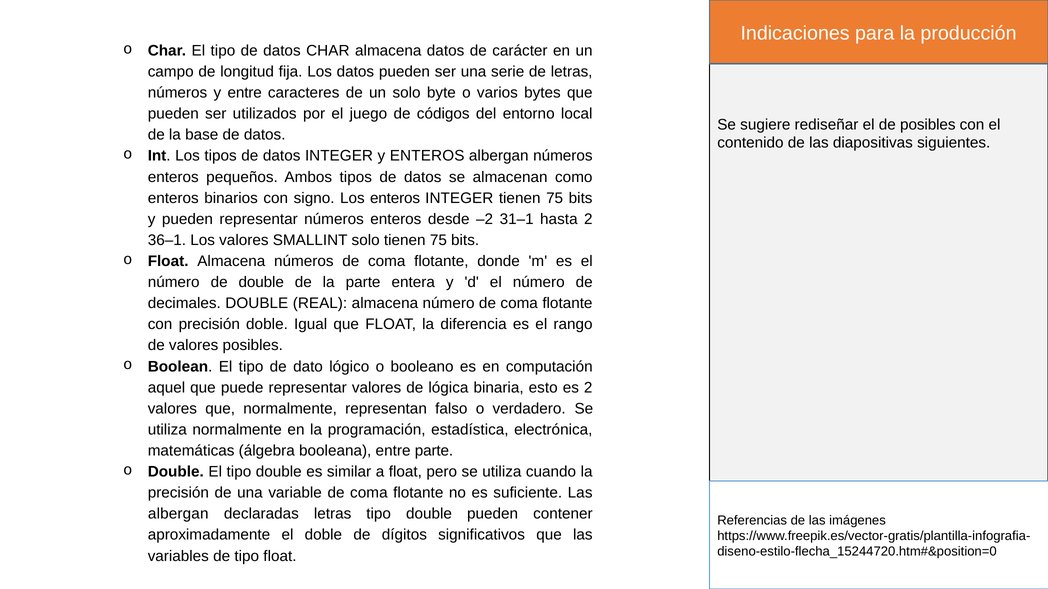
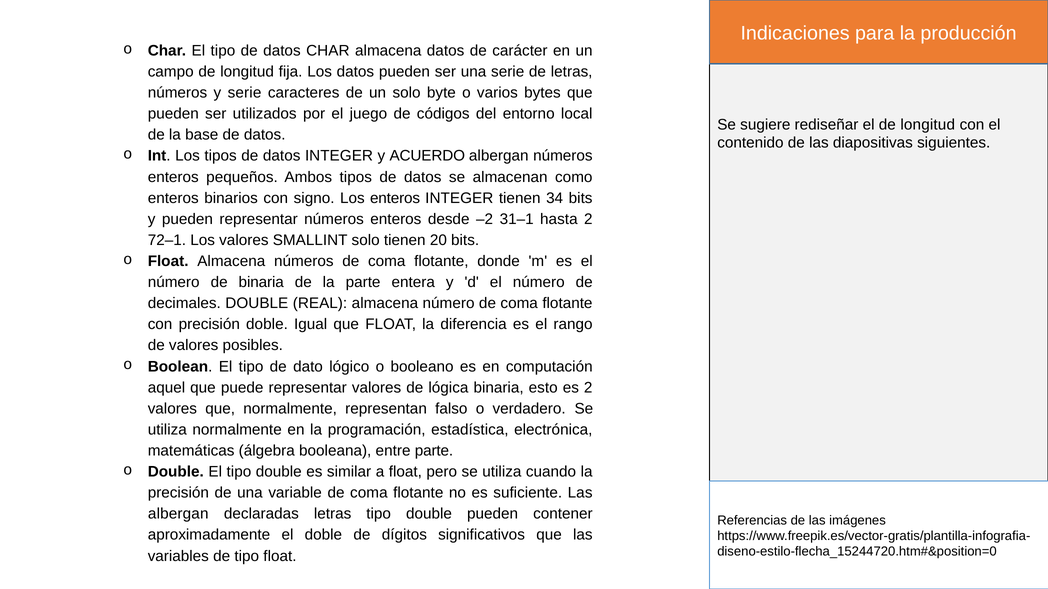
y entre: entre -> serie (245, 93)
el de posibles: posibles -> longitud (928, 125)
y ENTEROS: ENTEROS -> ACUERDO (427, 156)
INTEGER tienen 75: 75 -> 34 (555, 198)
36–1: 36–1 -> 72–1 (167, 240)
solo tienen 75: 75 -> 20 (438, 240)
de double: double -> binaria (261, 282)
